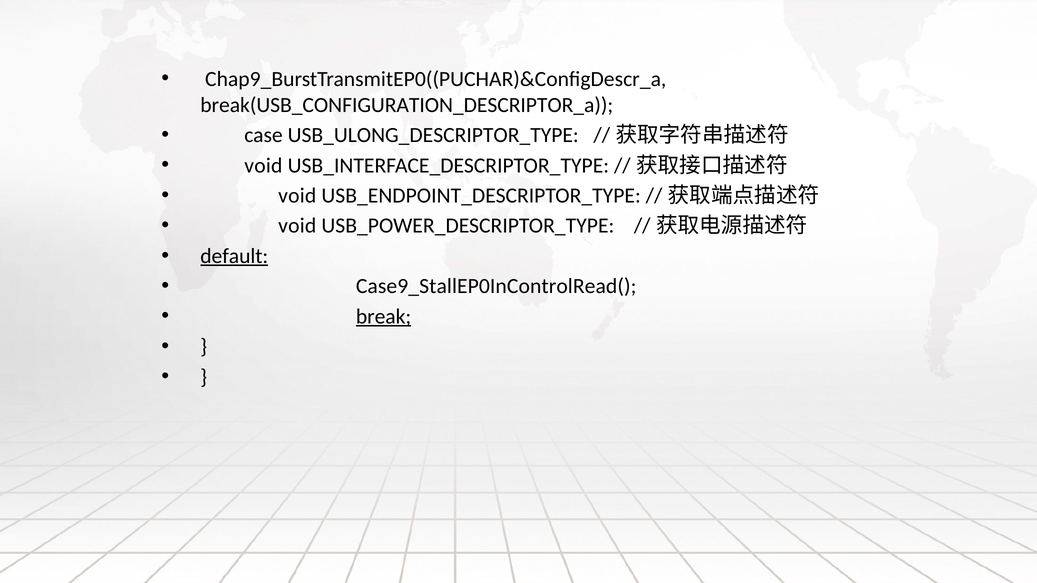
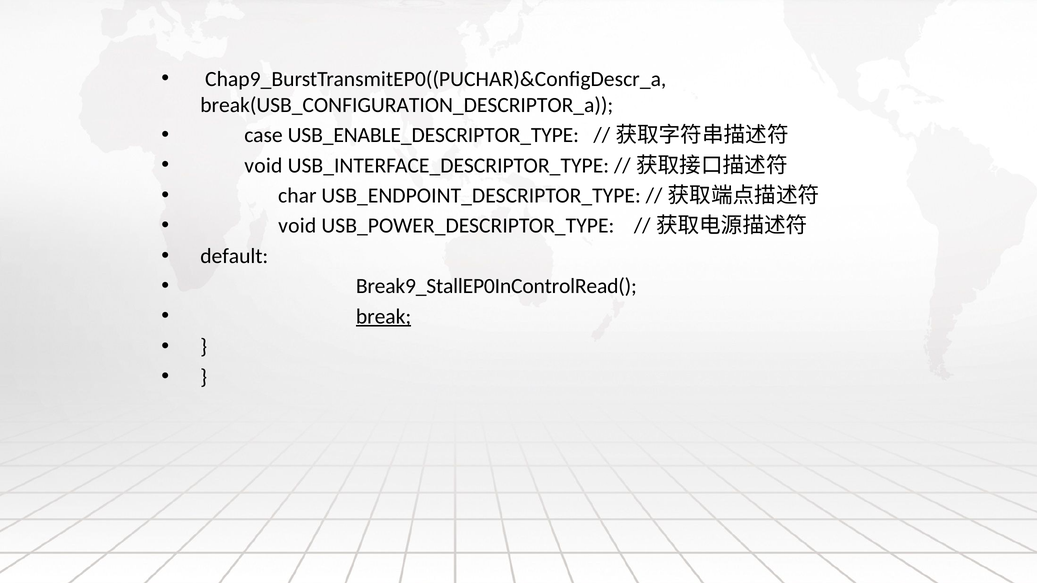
USB_ULONG_DESCRIPTOR_TYPE: USB_ULONG_DESCRIPTOR_TYPE -> USB_ENABLE_DESCRIPTOR_TYPE (433, 135)
void: void -> char (297, 196)
default underline: present -> none (234, 256)
Case9_StallEP0InControlRead(: Case9_StallEP0InControlRead( -> Break9_StallEP0InControlRead( (496, 287)
